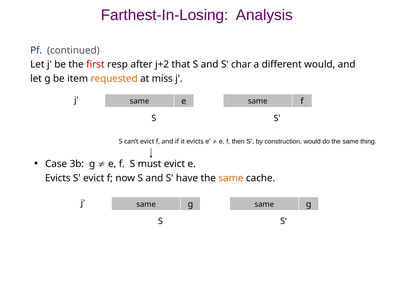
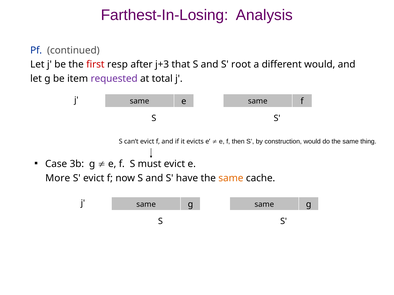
j+2: j+2 -> j+3 (162, 65)
char: char -> root (241, 65)
requested colour: orange -> purple (114, 79)
miss: miss -> total (162, 79)
Evicts: Evicts -> More (58, 178)
